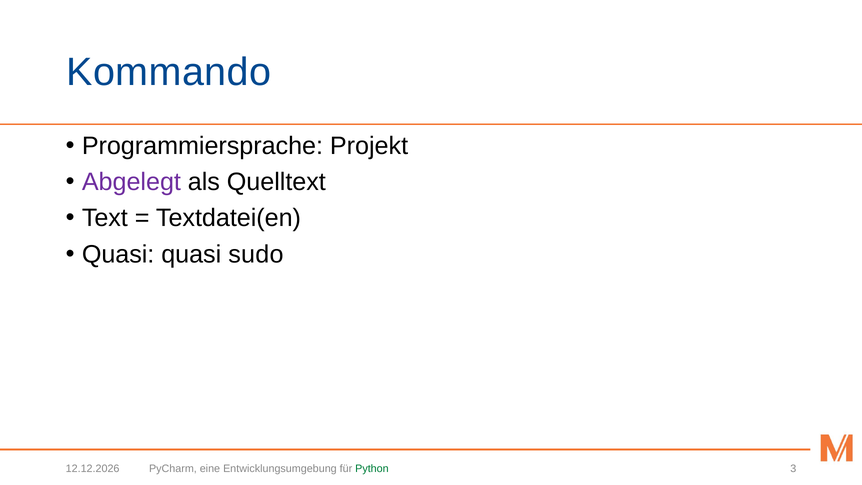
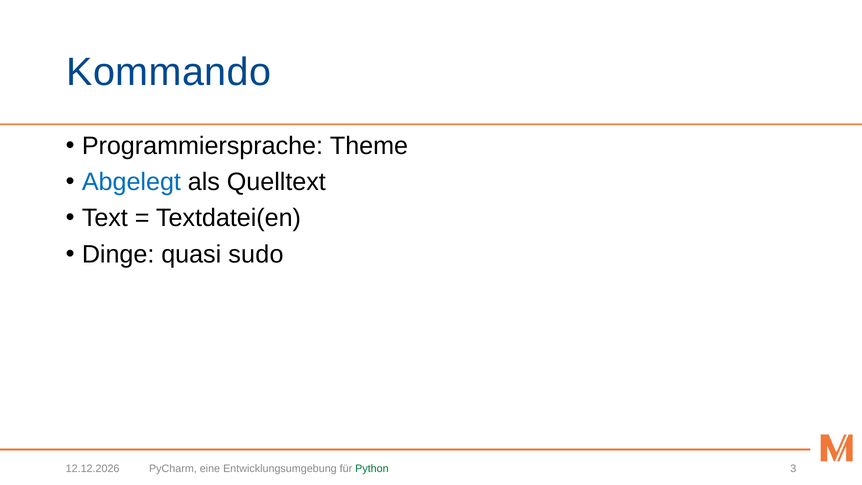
Projekt: Projekt -> Theme (369, 146)
Abgelegt colour: purple -> blue (131, 182)
Quasi: Quasi -> Dinge (118, 254)
